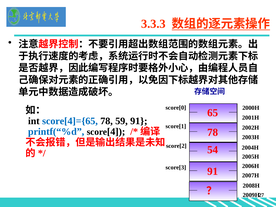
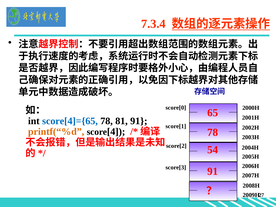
3.3.3: 3.3.3 -> 7.3.4 (153, 24)
59: 59 -> 81 (121, 121)
printf(“%d colour: blue -> orange (56, 132)
